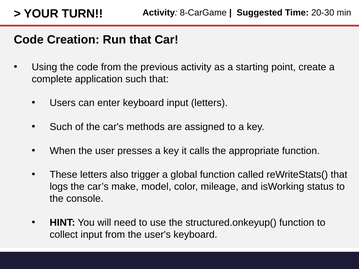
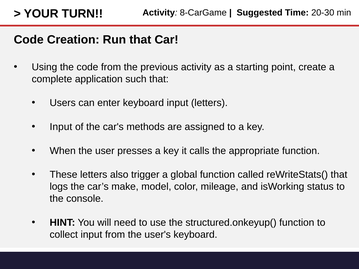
Such: Such -> Input (61, 127)
